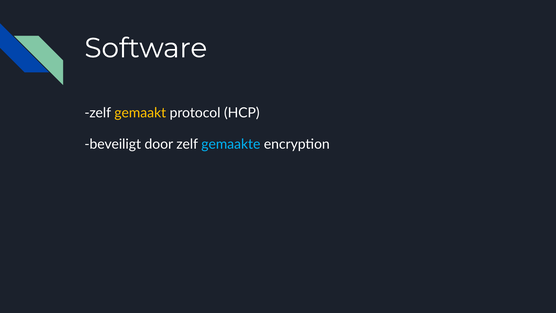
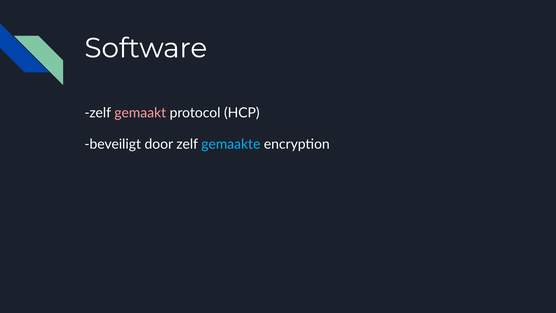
gemaakt colour: yellow -> pink (140, 113)
